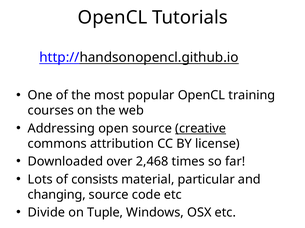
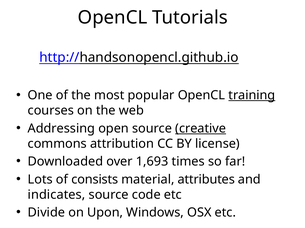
training underline: none -> present (252, 96)
2,468: 2,468 -> 1,693 (152, 162)
particular: particular -> attributes (206, 180)
changing: changing -> indicates (57, 195)
Tuple: Tuple -> Upon (105, 213)
